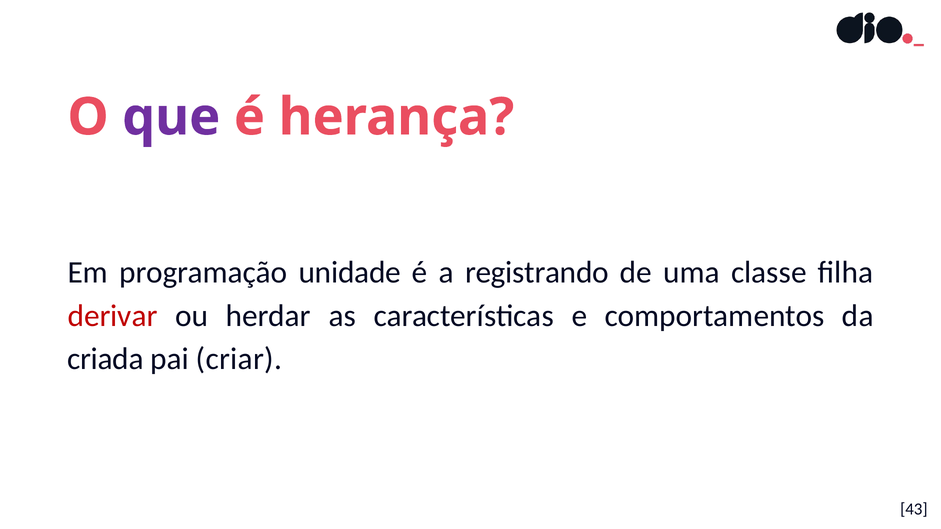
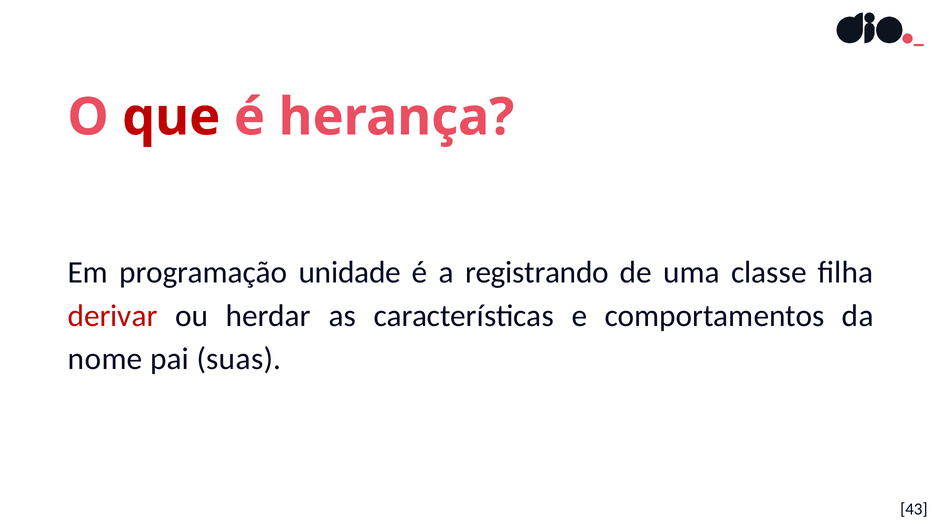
que colour: purple -> red (171, 117)
criada: criada -> nome (105, 359)
criar: criar -> suas (239, 359)
